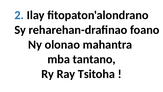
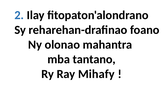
Tsitoha: Tsitoha -> Mihafy (96, 74)
